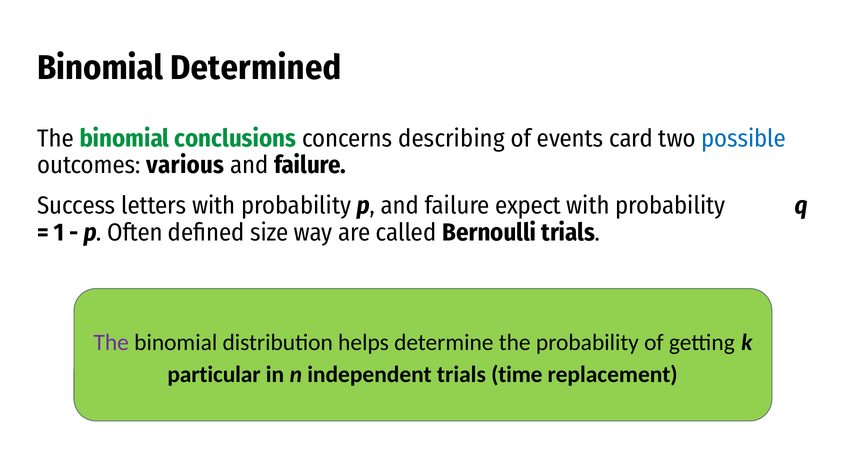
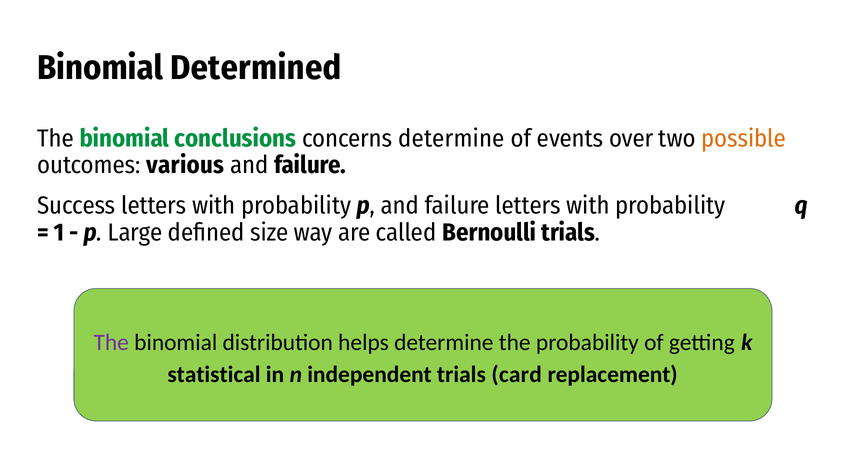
concerns describing: describing -> determine (451, 138)
card: card -> over (631, 138)
possible colour: blue -> orange (744, 138)
failure expect: expect -> letters (528, 206)
Often: Often -> Large (135, 232)
particular: particular -> statistical (214, 375)
time: time -> card (517, 375)
